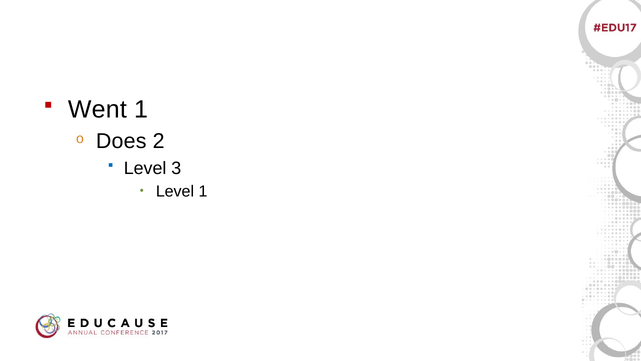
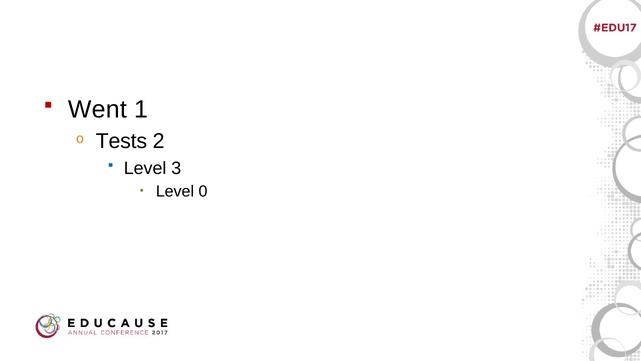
Does: Does -> Tests (121, 141)
Level 1: 1 -> 0 (203, 191)
